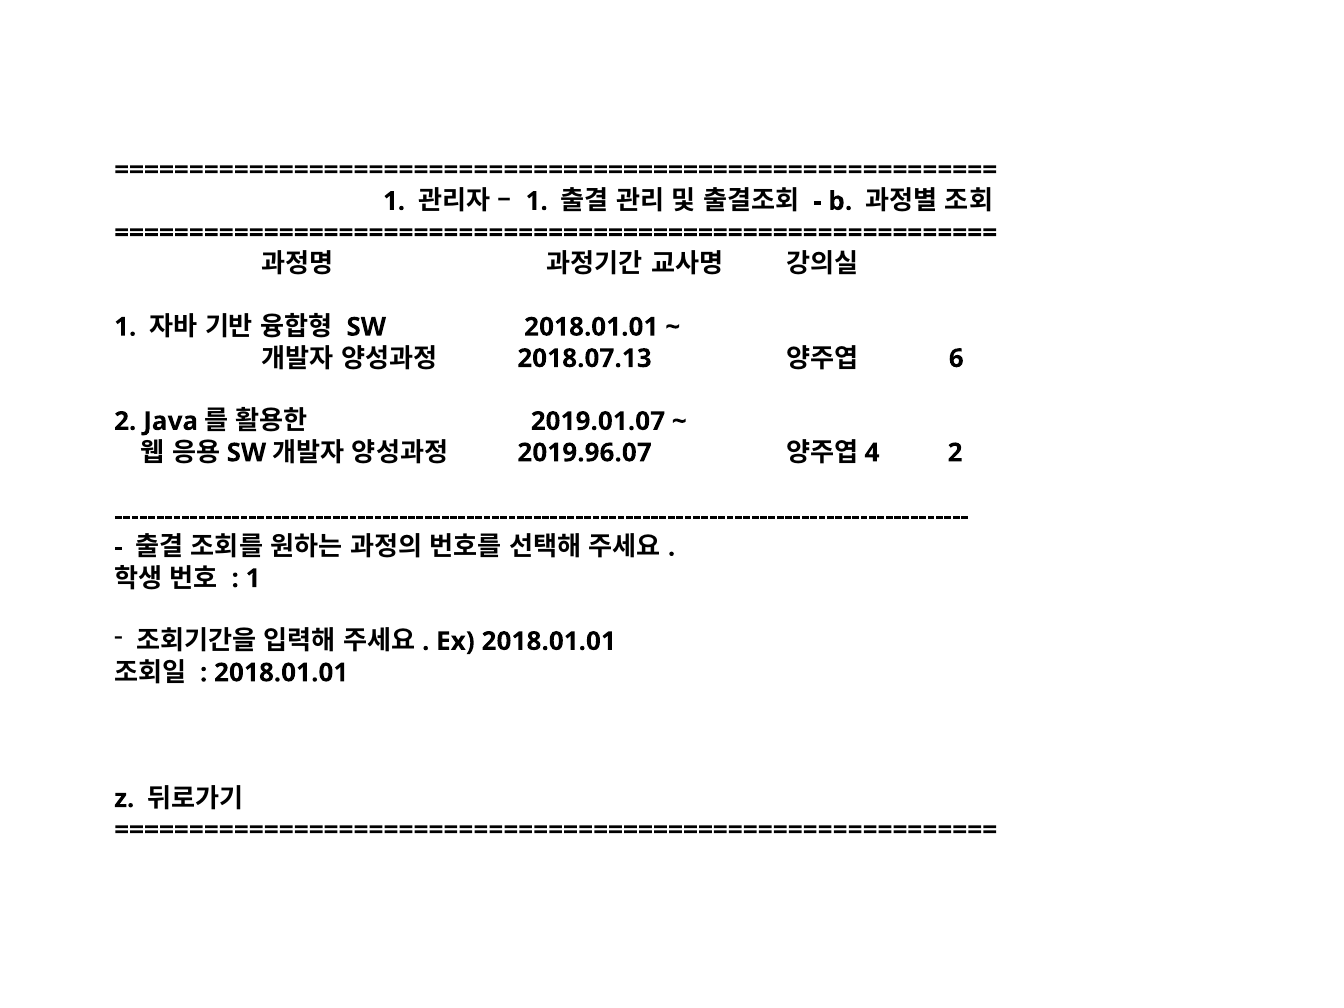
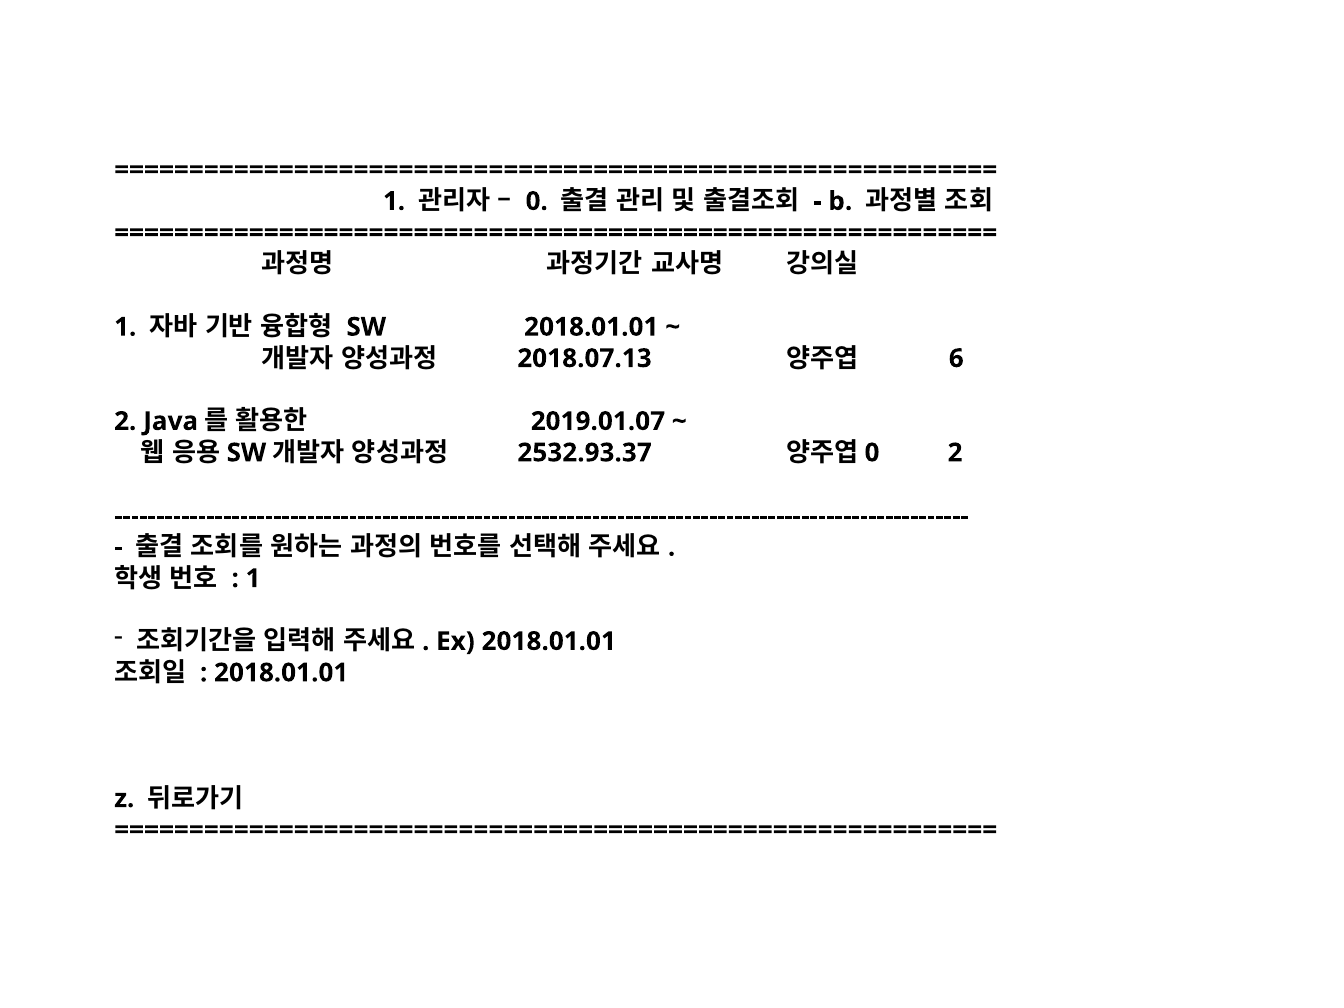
1: 1 -> 0 (537, 201)
2019.96.07: 2019.96.07 -> 2532.93.37 (585, 453)
4: 4 -> 0 (872, 453)
